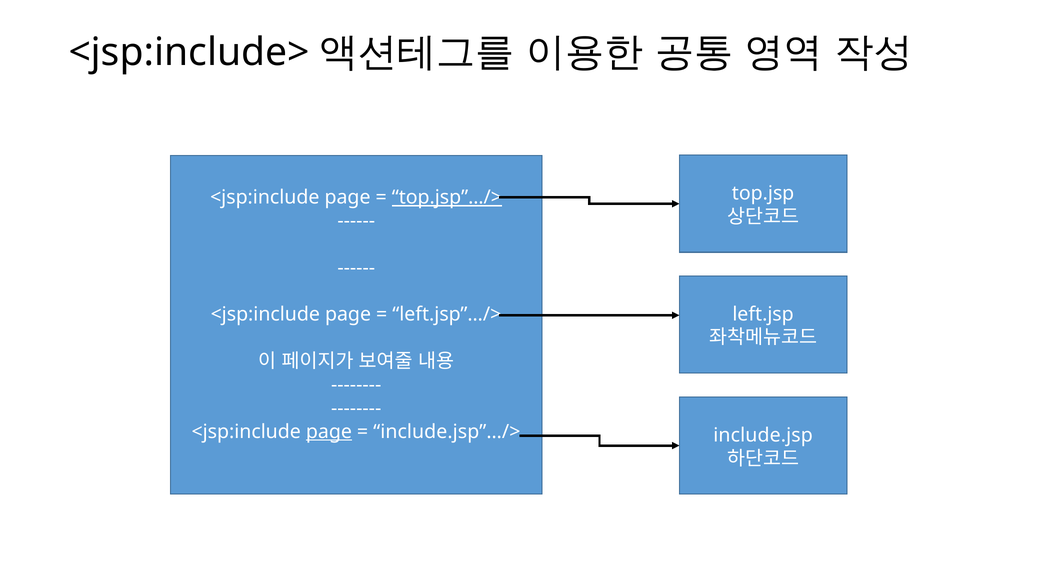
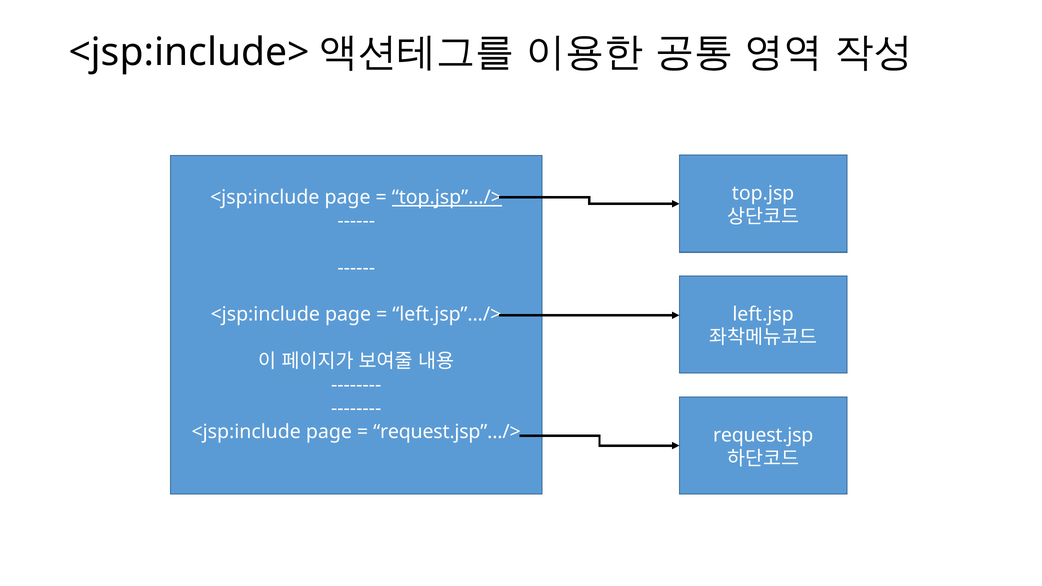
page underline: present -> none (329, 432)
include.jsp”…/>: include.jsp”…/> -> request.jsp”…/> (447, 432)
include.jsp: include.jsp -> request.jsp (763, 435)
